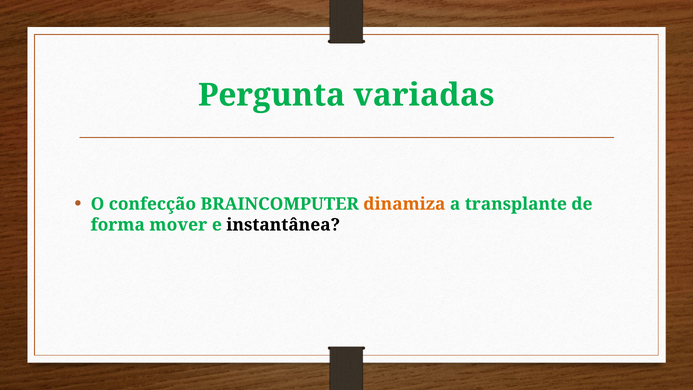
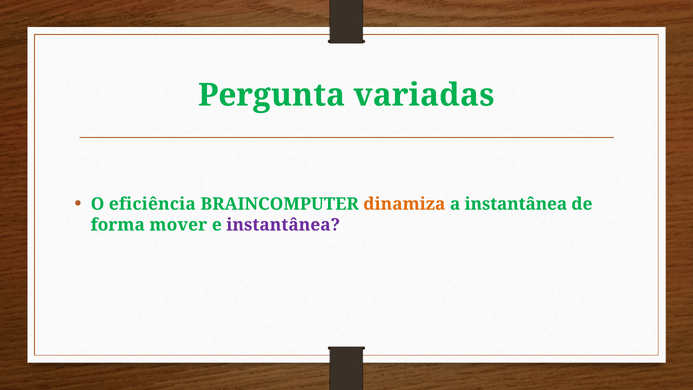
confecção: confecção -> eficiência (152, 204)
a transplante: transplante -> instantânea (516, 204)
instantânea colour: black -> purple (283, 225)
